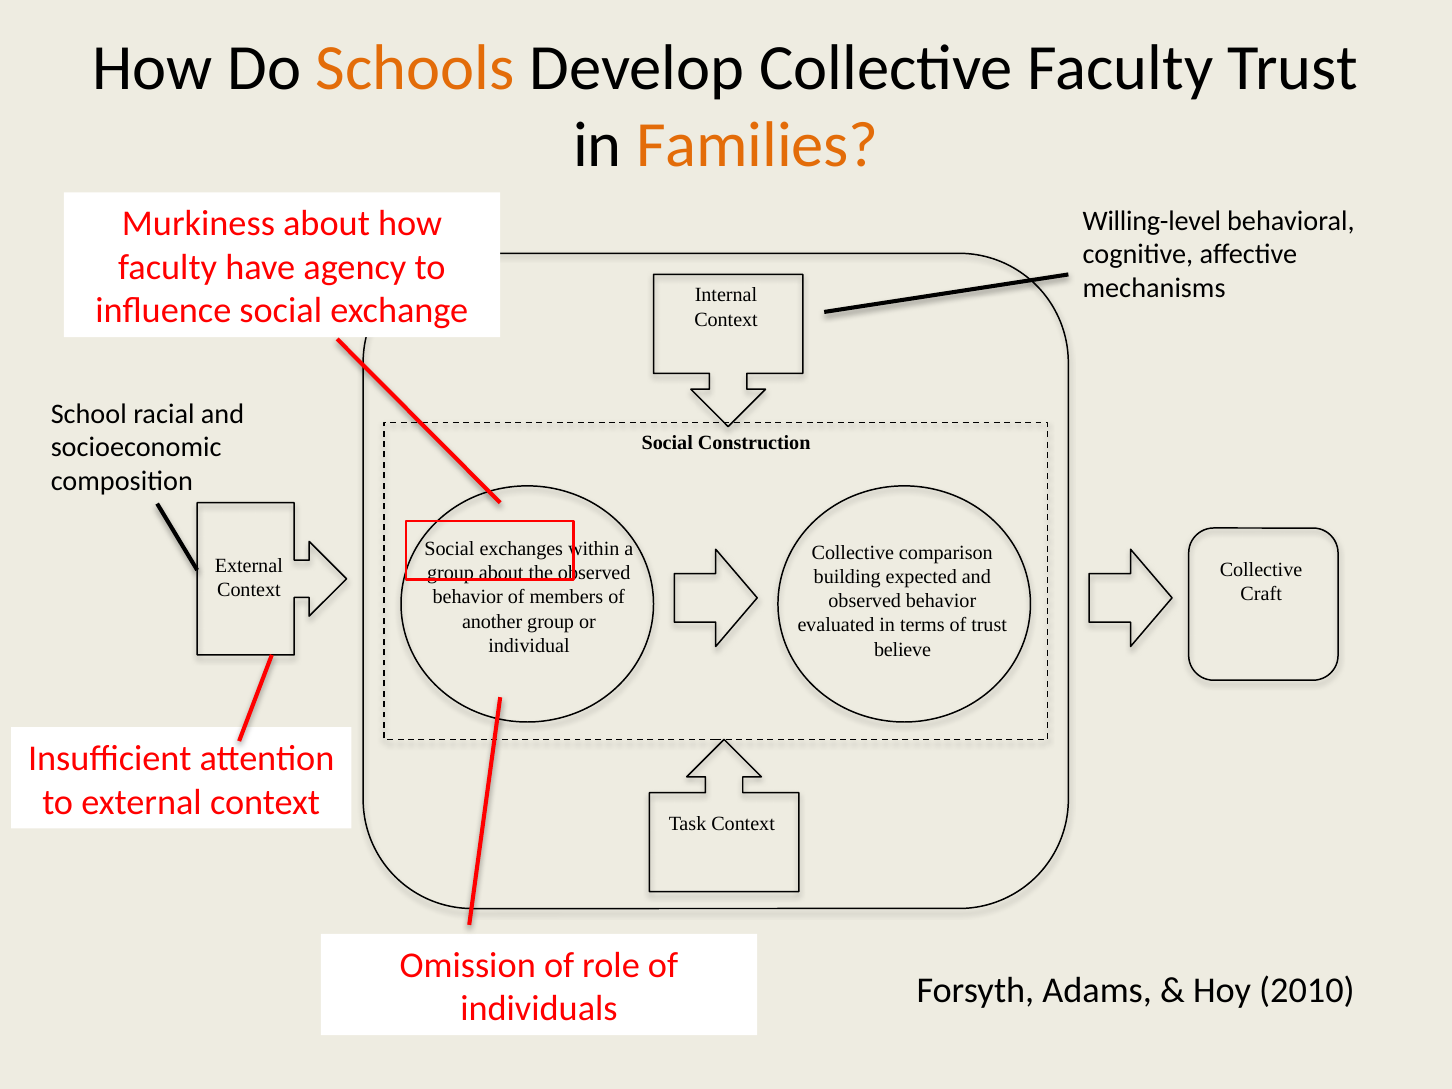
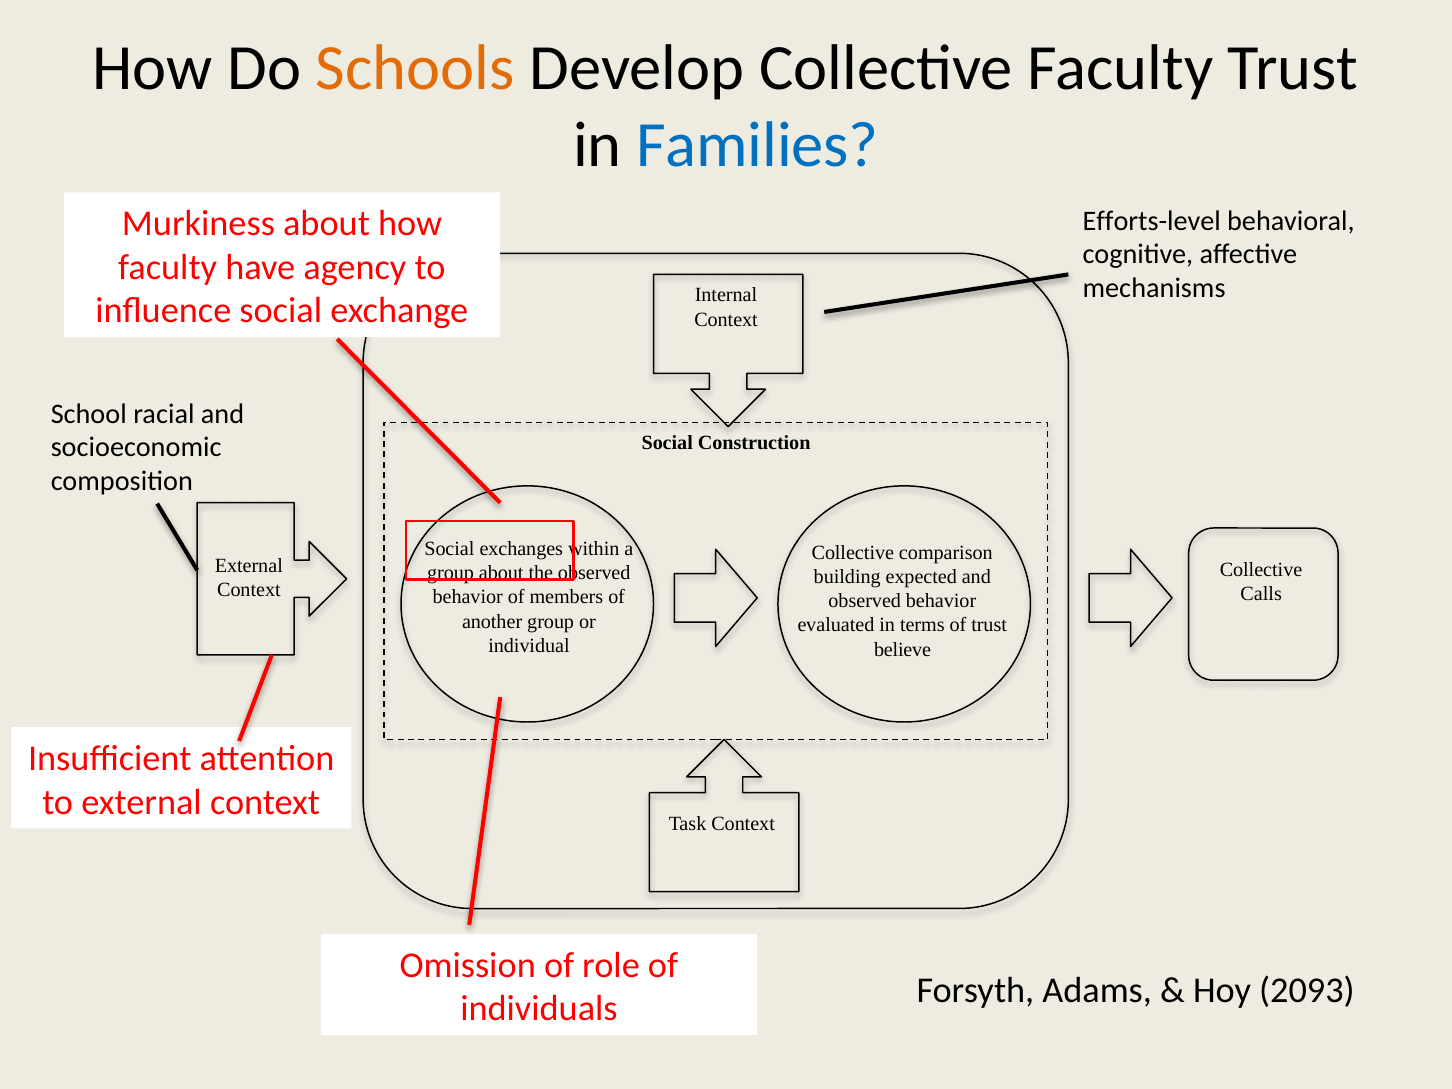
Families colour: orange -> blue (758, 145)
Willing-level: Willing-level -> Efforts-level (1152, 221)
Craft: Craft -> Calls (1261, 594)
2010: 2010 -> 2093 (1307, 990)
